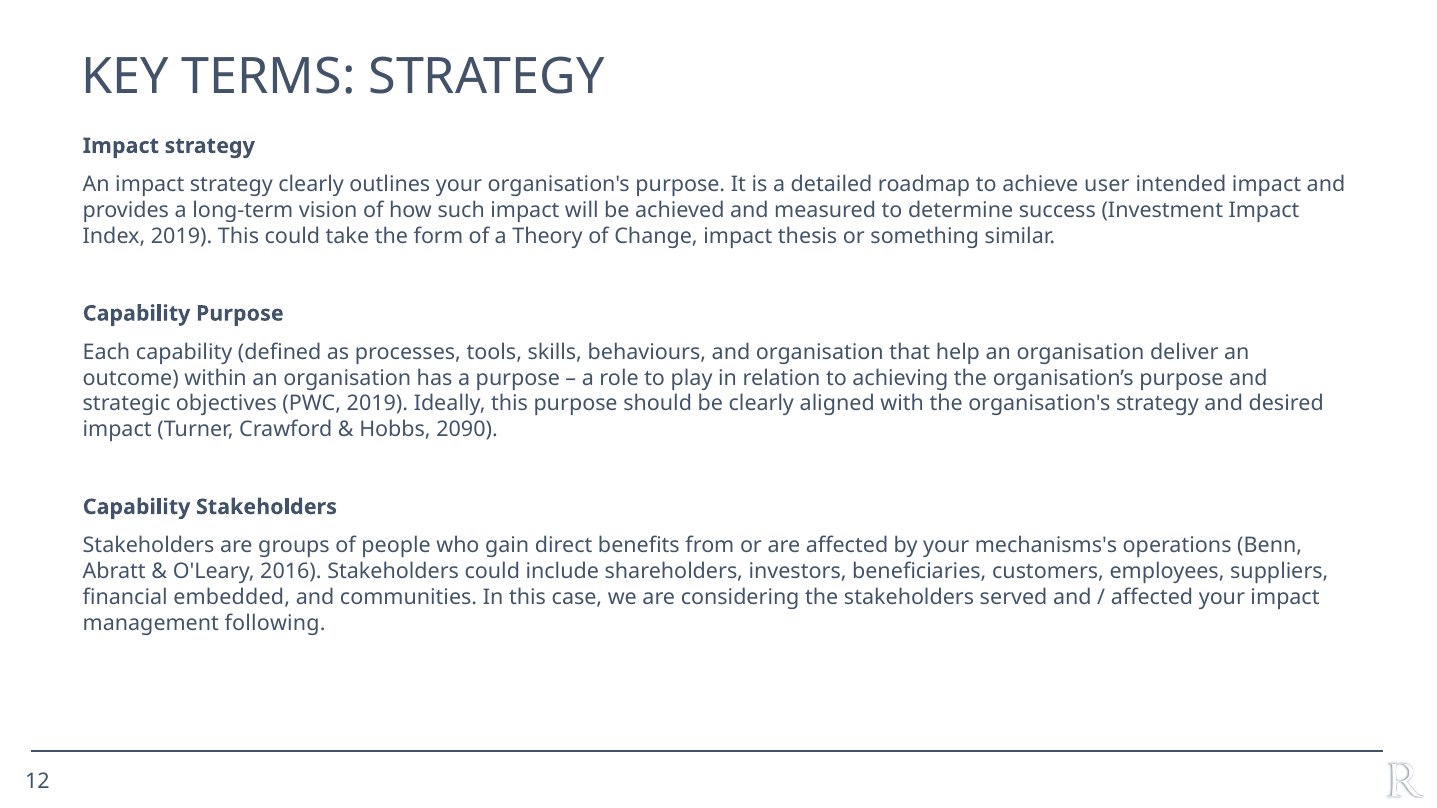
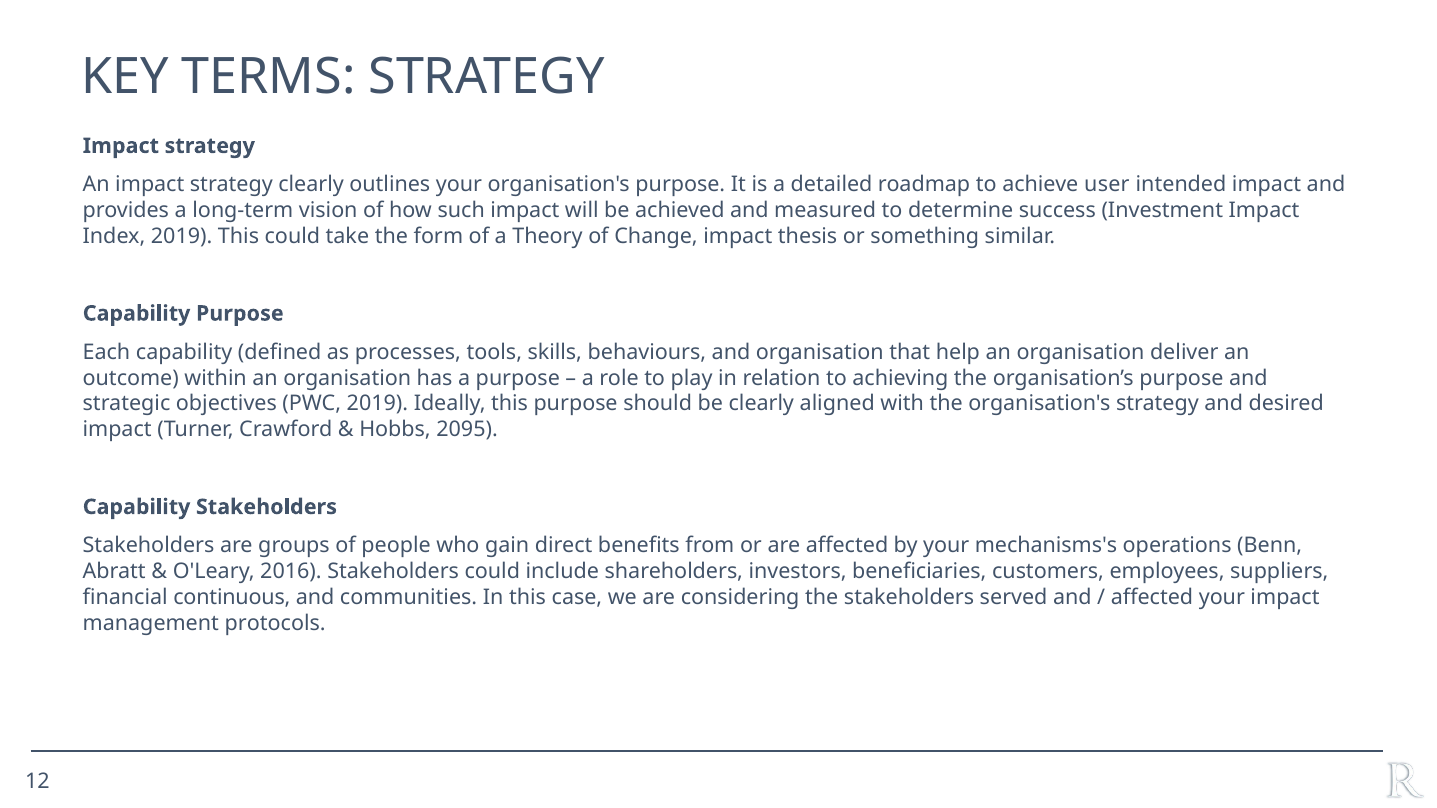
2090: 2090 -> 2095 (467, 430)
embedded: embedded -> continuous (232, 598)
following: following -> protocols (275, 623)
